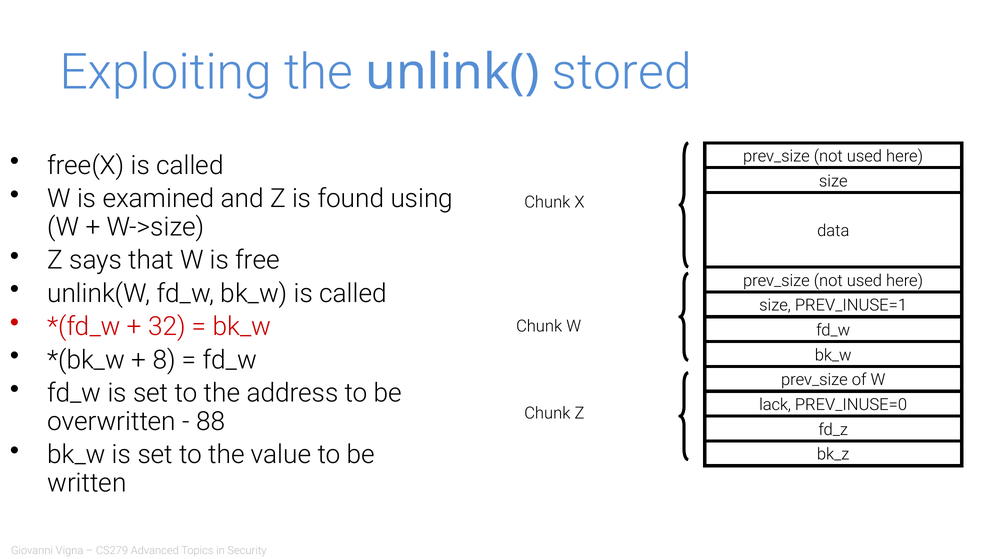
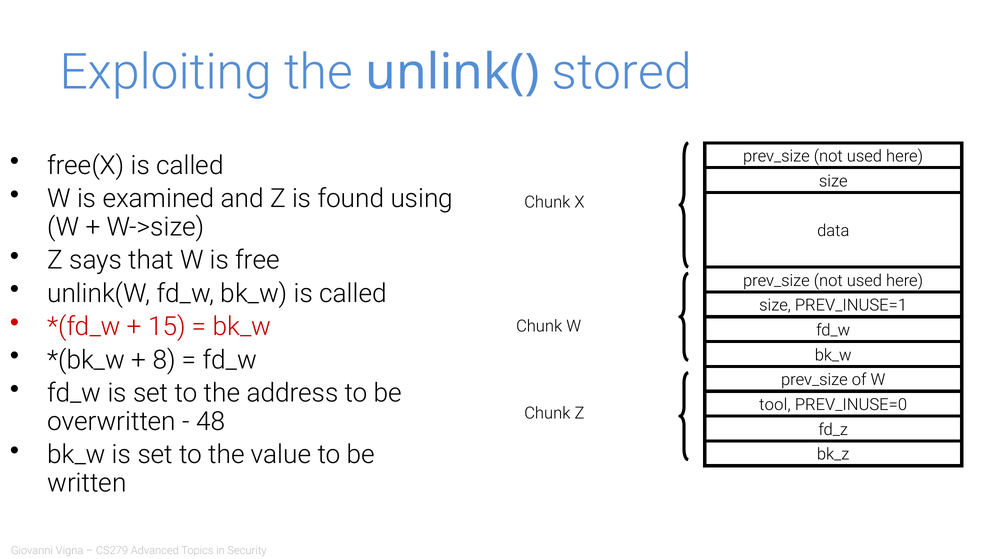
32: 32 -> 15 (167, 327)
lack: lack -> tool (775, 405)
88: 88 -> 48 (211, 422)
